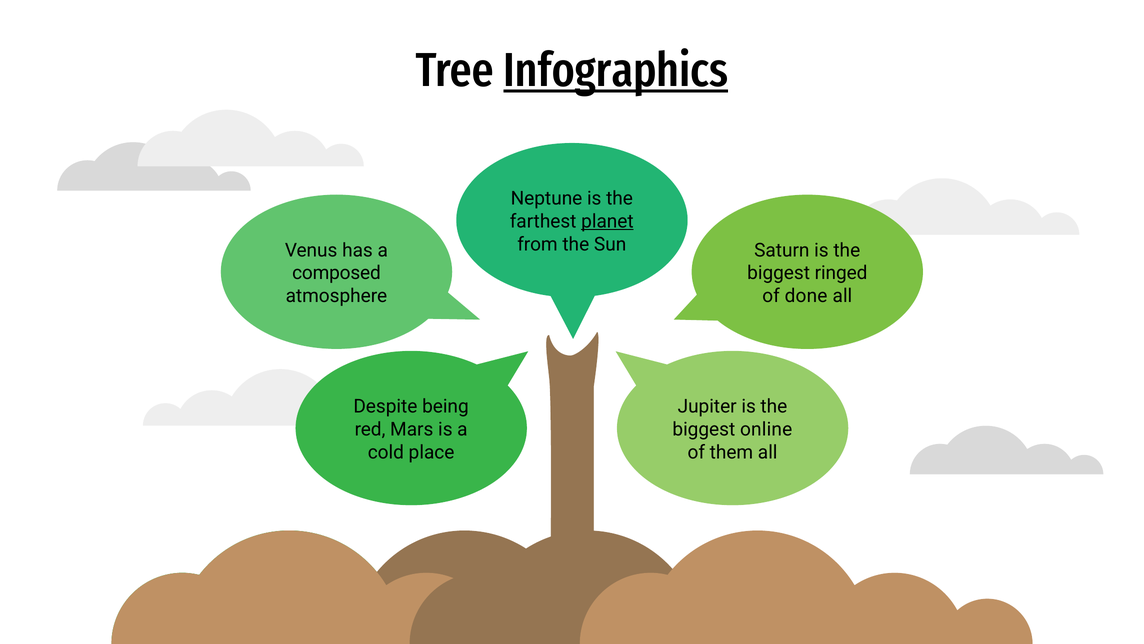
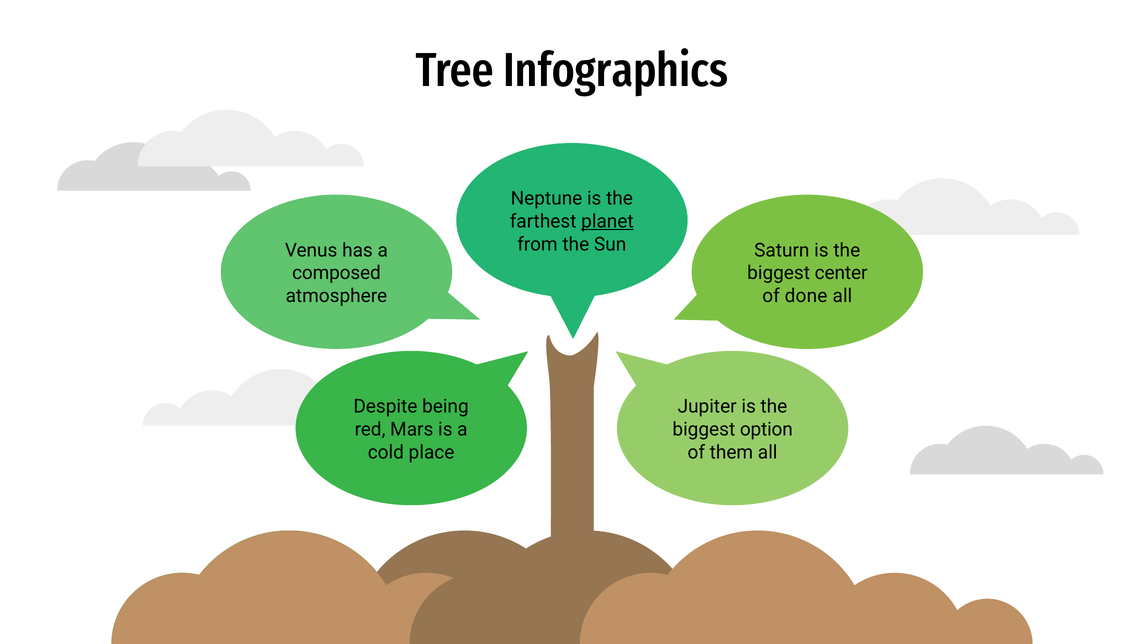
Infographics underline: present -> none (616, 71)
ringed: ringed -> center (841, 273)
online: online -> option (766, 429)
